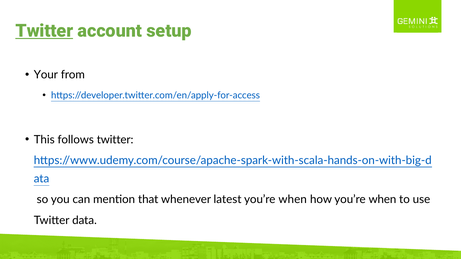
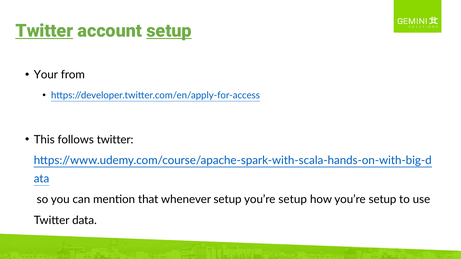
setup underline: none -> present (169, 31)
whenever latest: latest -> setup (228, 200)
when: when -> setup (293, 200)
how you’re when: when -> setup (382, 200)
